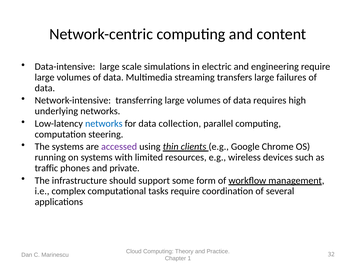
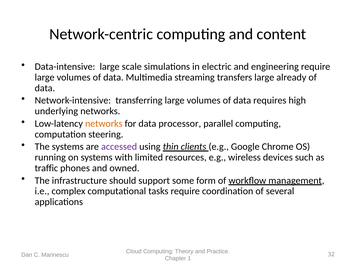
failures: failures -> already (291, 77)
networks colour: blue -> orange (104, 124)
collection: collection -> processor (180, 124)
private: private -> owned (124, 168)
